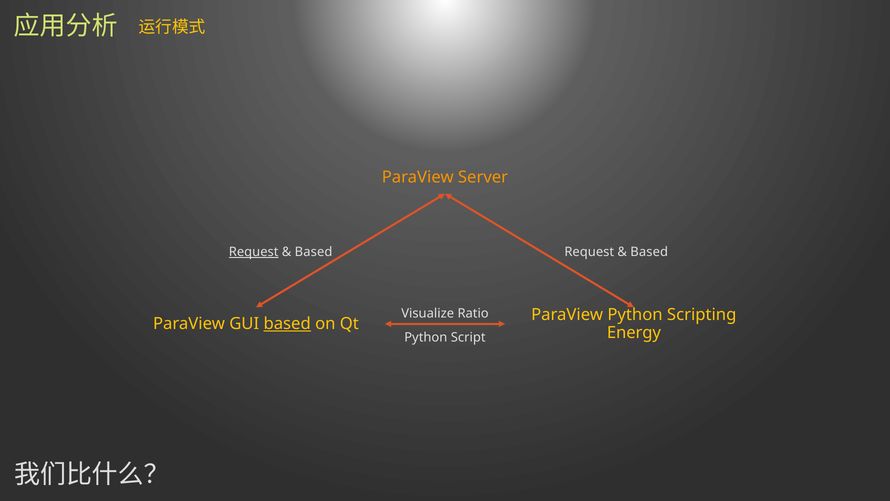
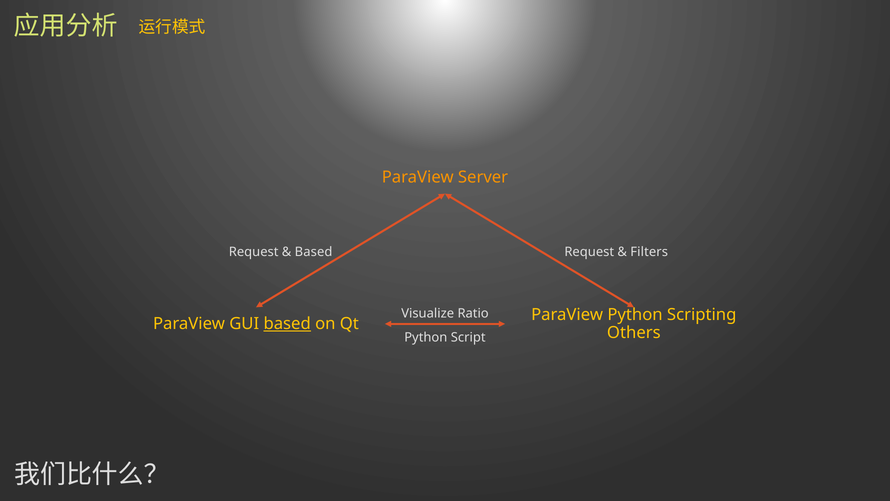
Request underline: present -> none (254, 252)
Based: Based -> Filters (649, 252)
Energy: Energy -> Others (634, 333)
